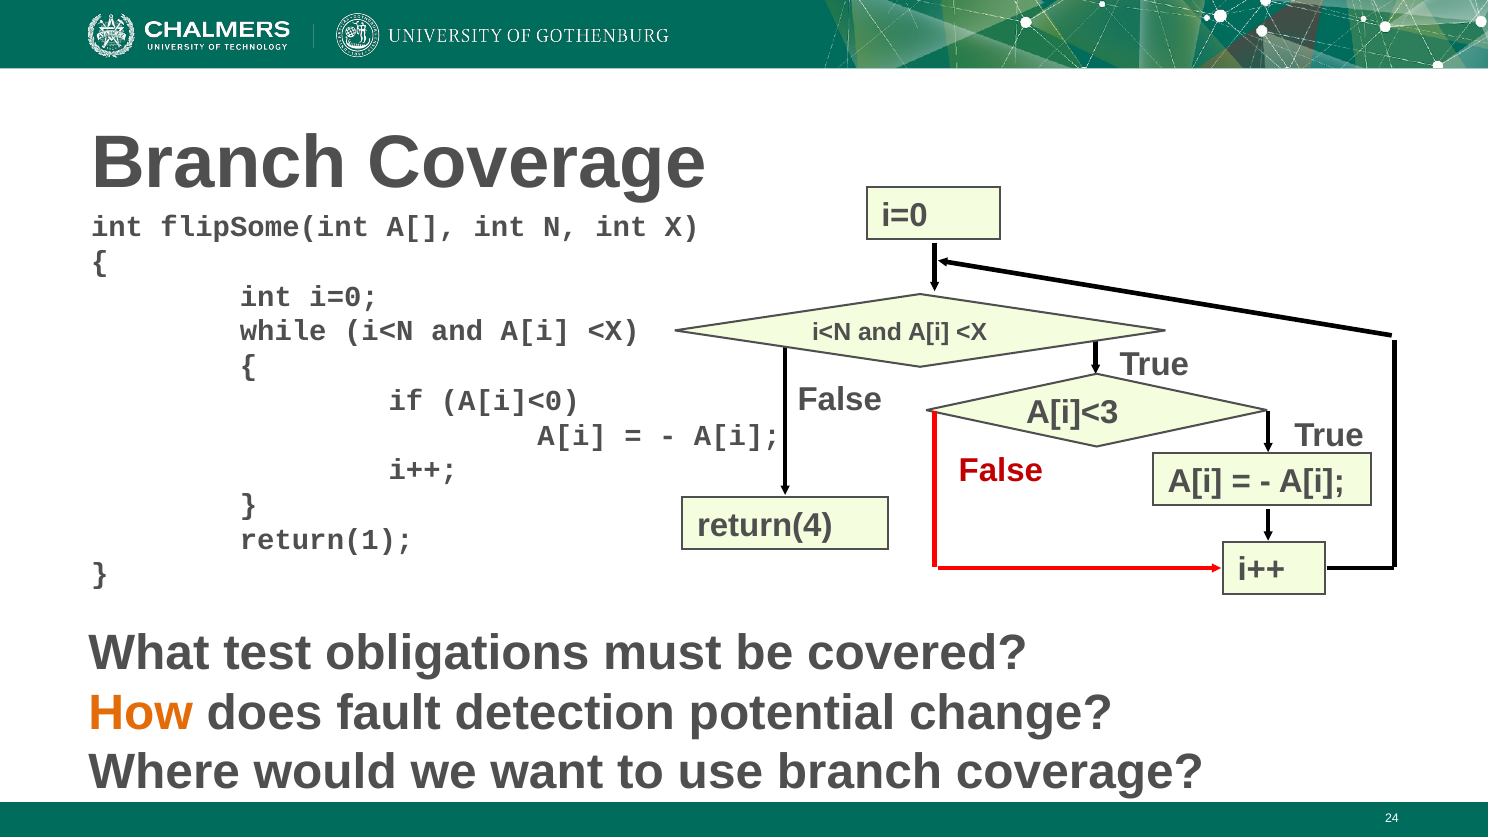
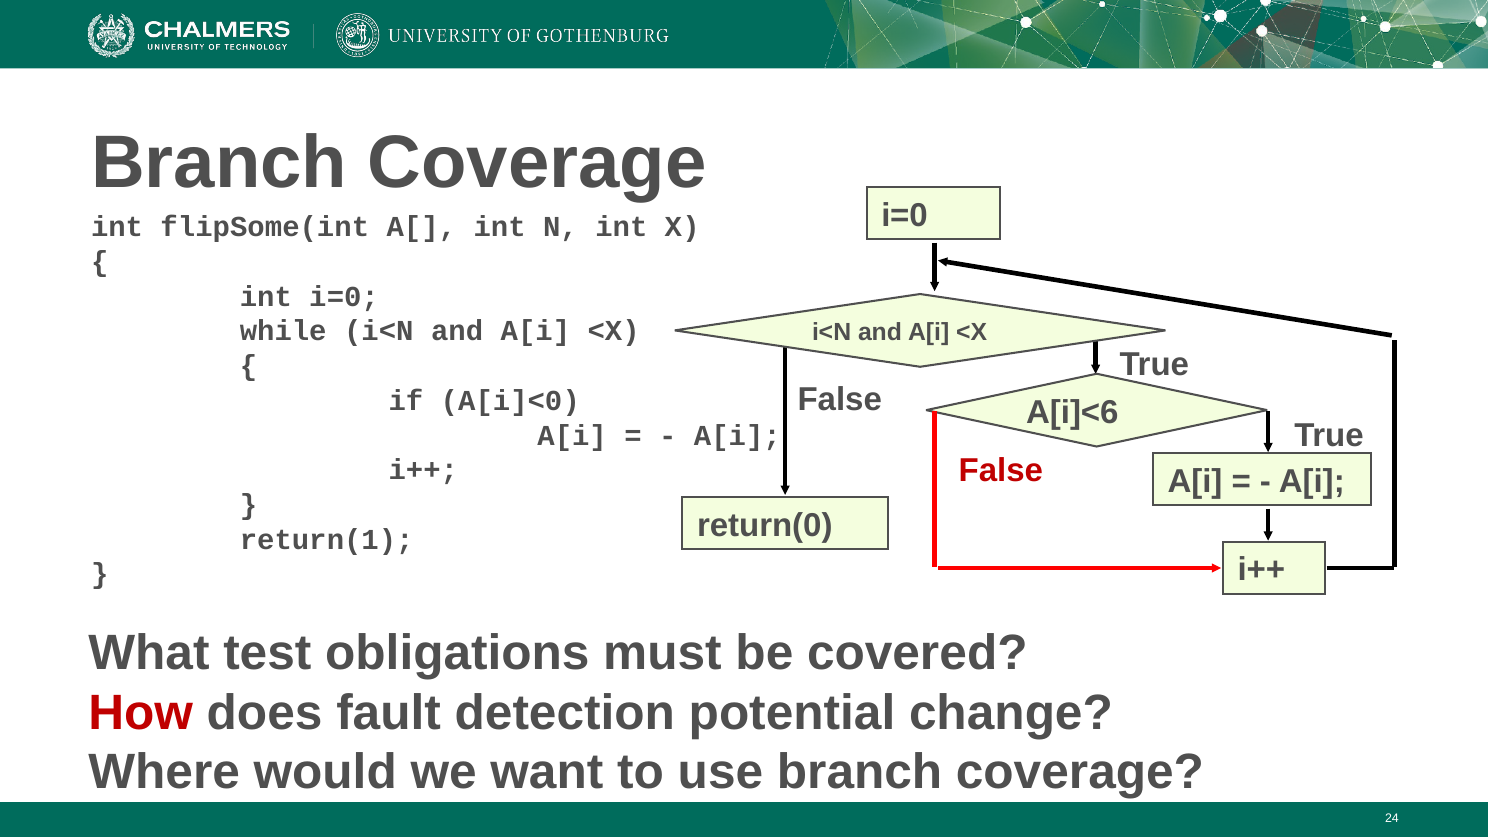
A[i]<3: A[i]<3 -> A[i]<6 (1072, 412)
return(4: return(4 -> return(0 (765, 526)
How colour: orange -> red (141, 713)
